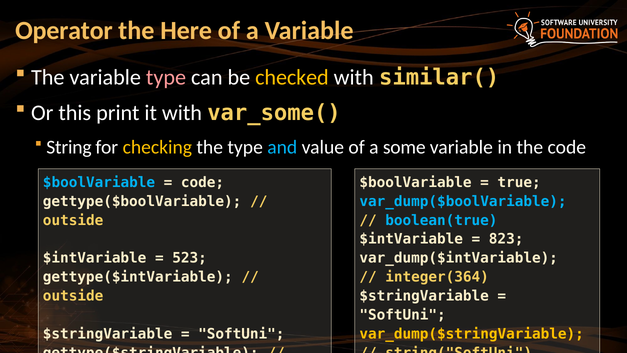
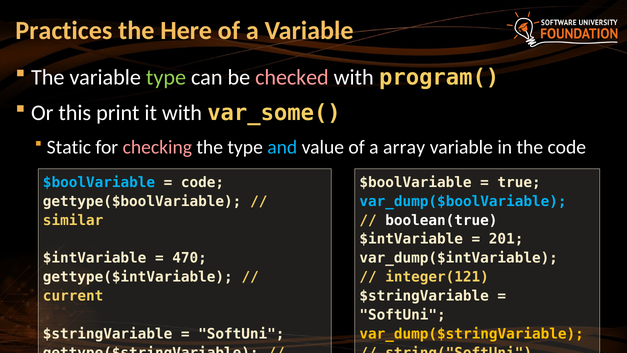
Operator: Operator -> Practices (64, 30)
type colour: pink -> light green (166, 77)
checked colour: yellow -> pink (292, 77)
similar(: similar( -> program( (439, 77)
String: String -> Static (69, 147)
checking colour: yellow -> pink (157, 147)
some: some -> array (404, 147)
outside: outside -> similar (73, 220)
boolean(true colour: light blue -> white (441, 220)
823: 823 -> 201 (506, 239)
523: 523 -> 470 (190, 258)
integer(364: integer(364 -> integer(121 (437, 277)
outside: outside -> current (73, 296)
